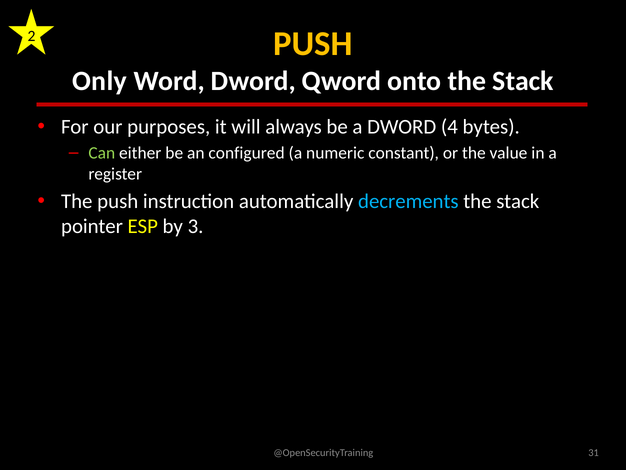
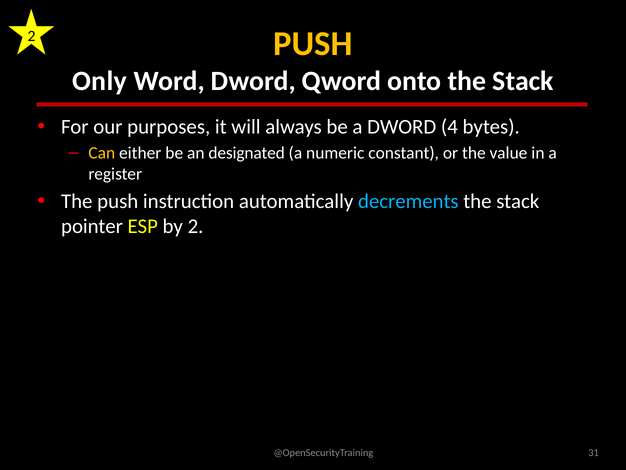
Can colour: light green -> yellow (102, 153)
configured: configured -> designated (247, 153)
by 3: 3 -> 2 (196, 226)
